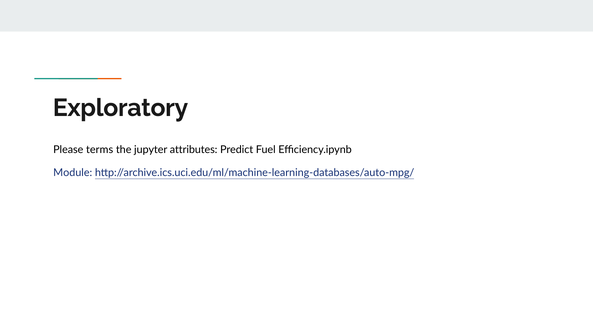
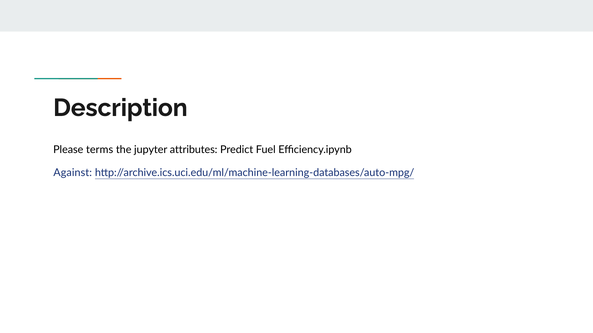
Exploratory: Exploratory -> Description (120, 108)
Module: Module -> Against (73, 173)
